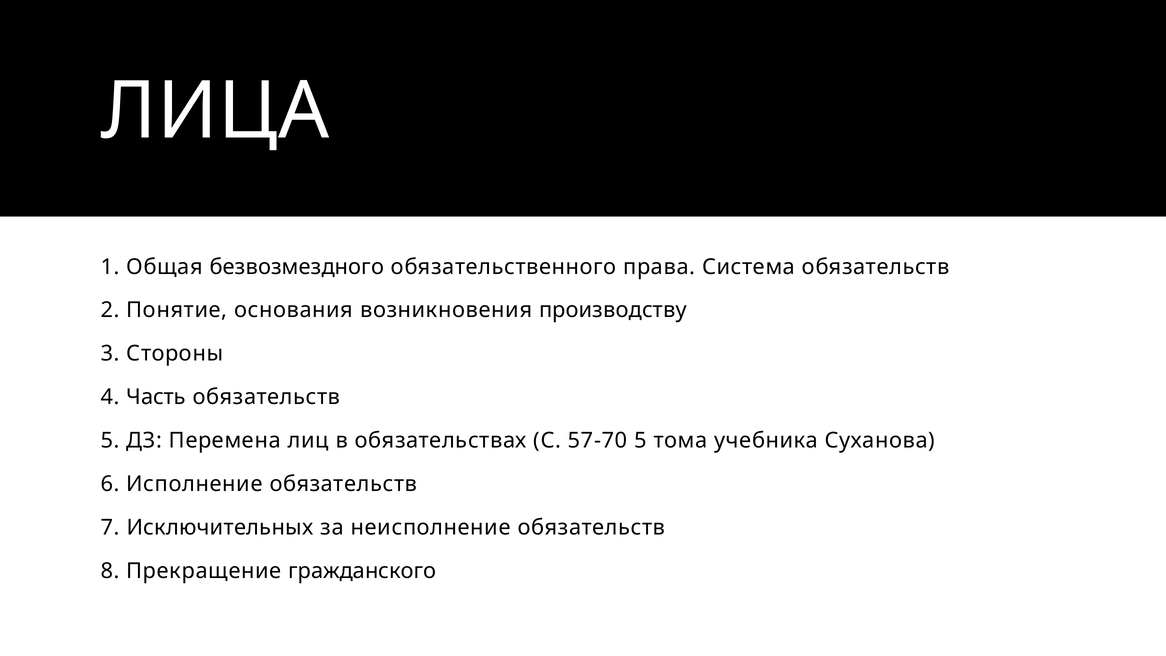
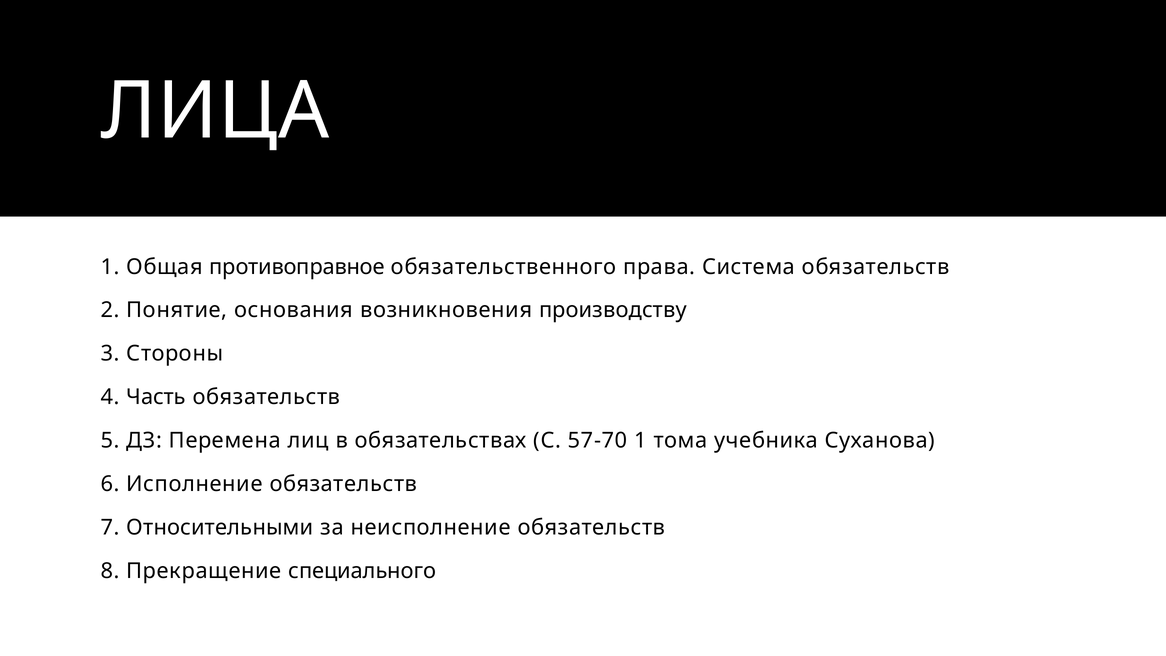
безвозмездного: безвозмездного -> противоправное (297, 267)
57-70 5: 5 -> 1 (641, 441)
Исключительных: Исключительных -> Относительными (220, 528)
гражданского: гражданского -> специального (362, 571)
